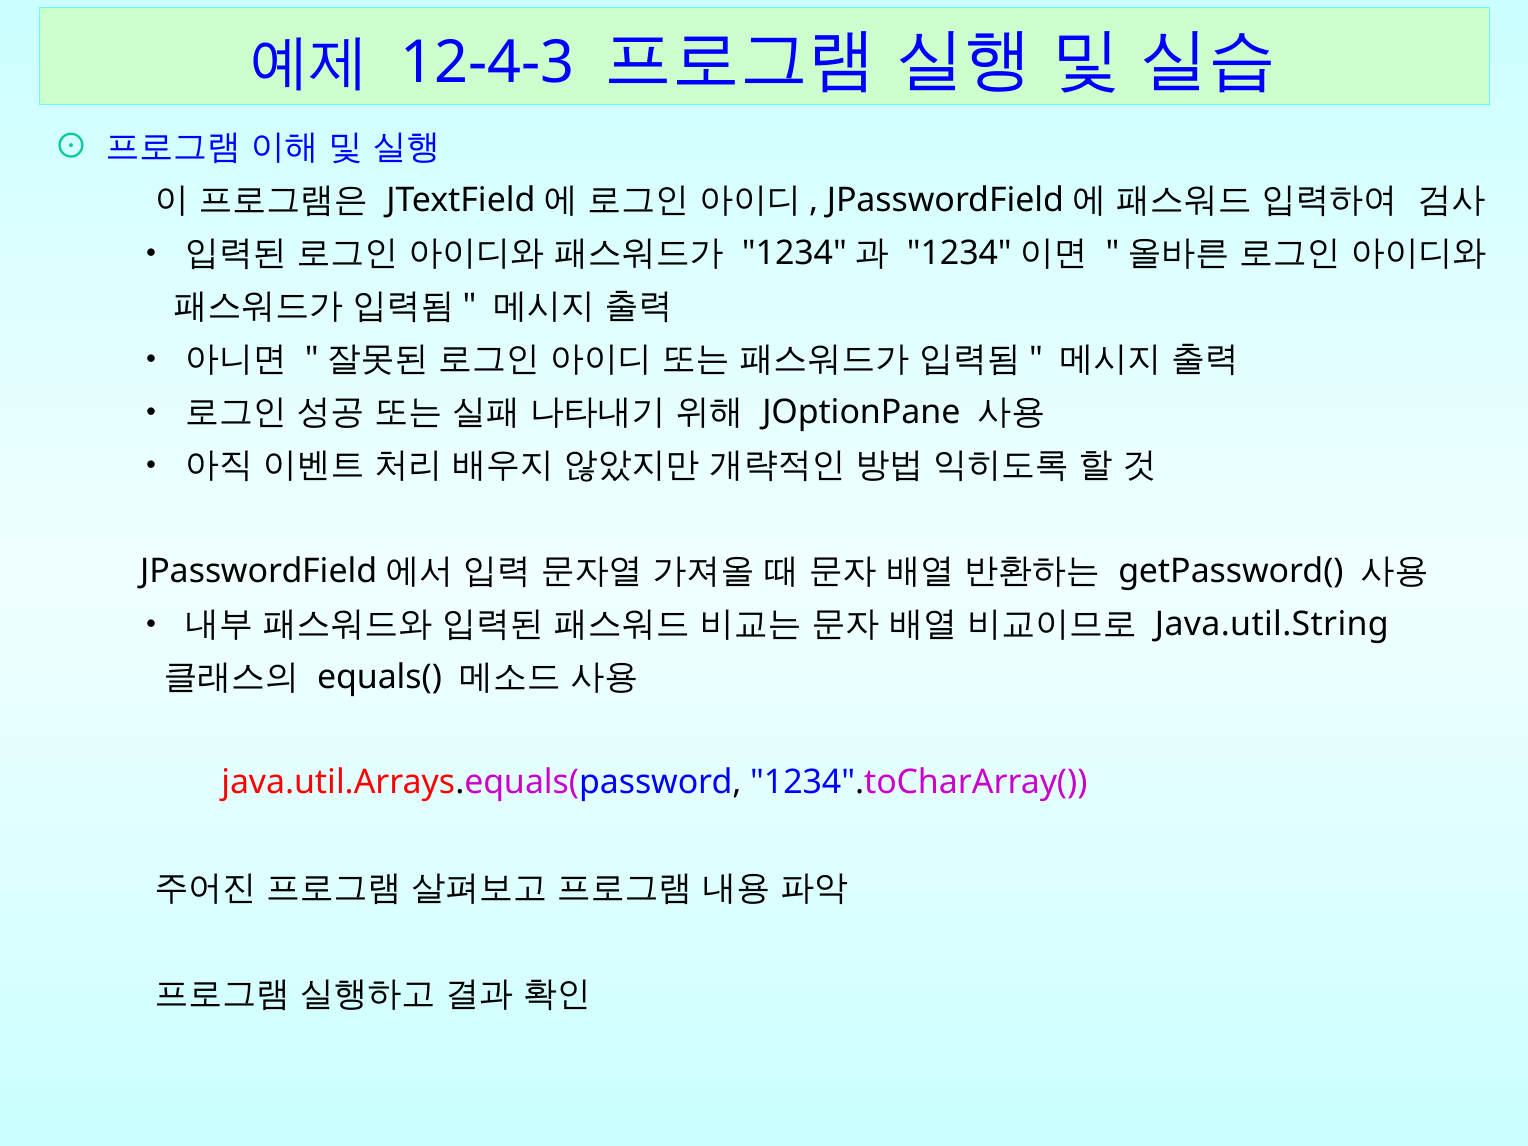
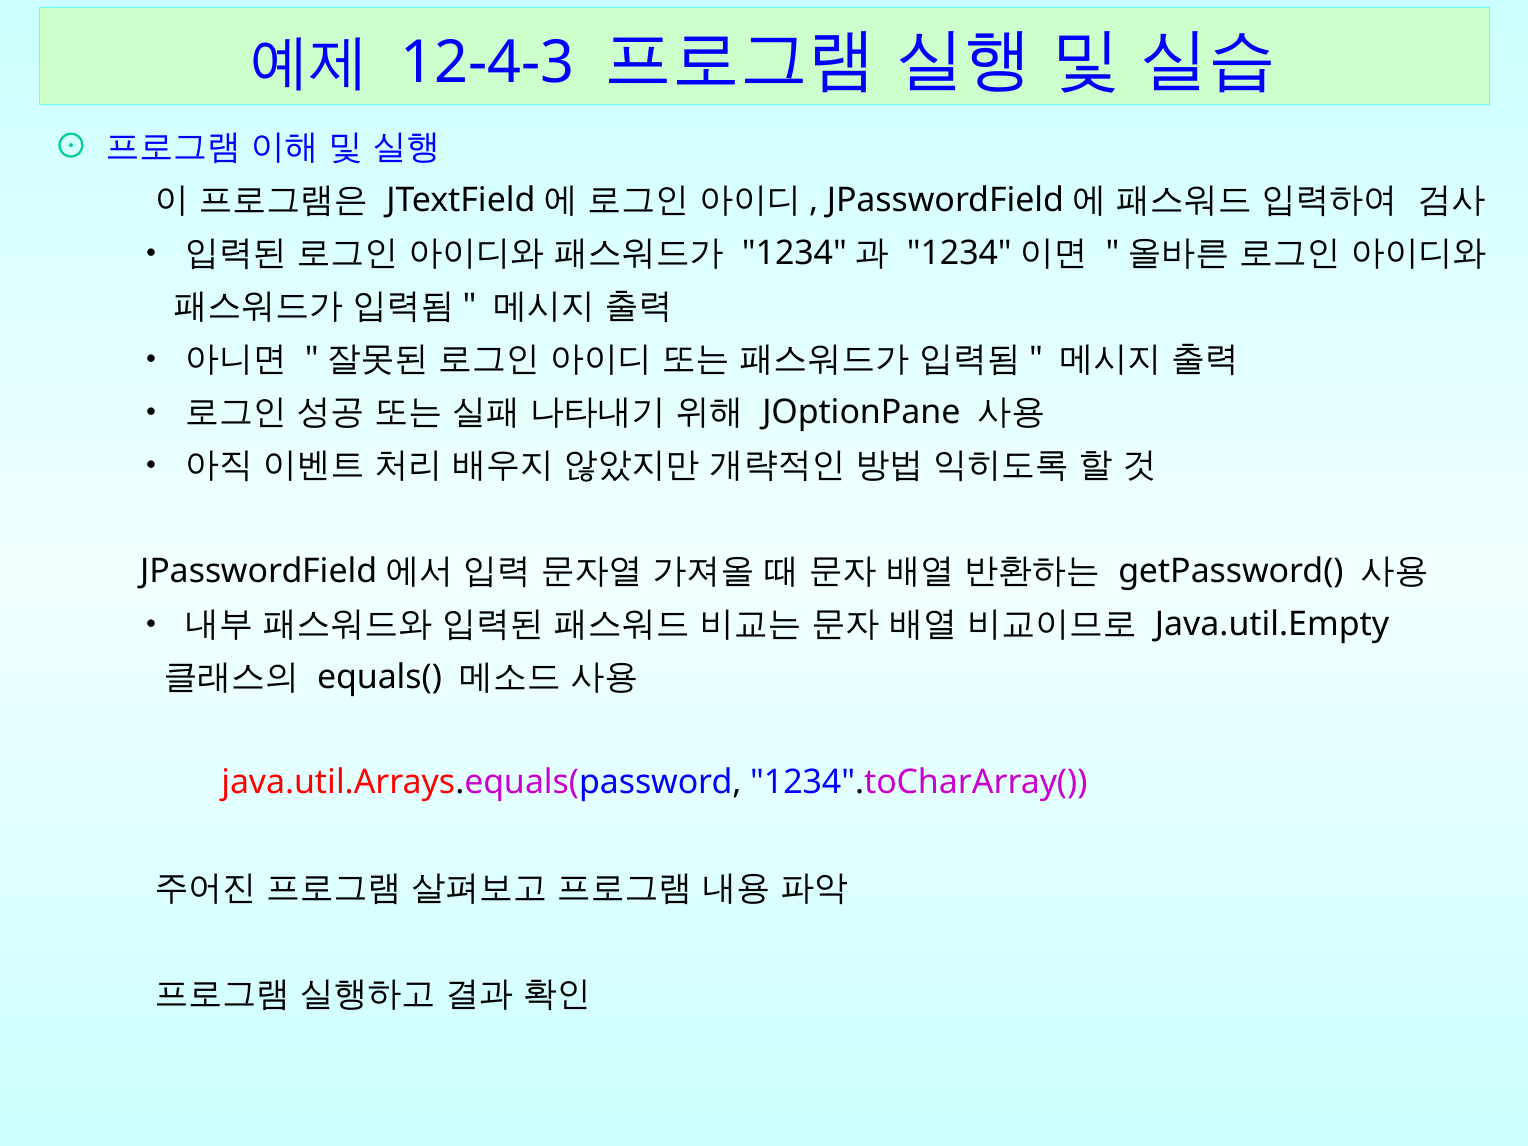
Java.util.String: Java.util.String -> Java.util.Empty (1272, 624)
